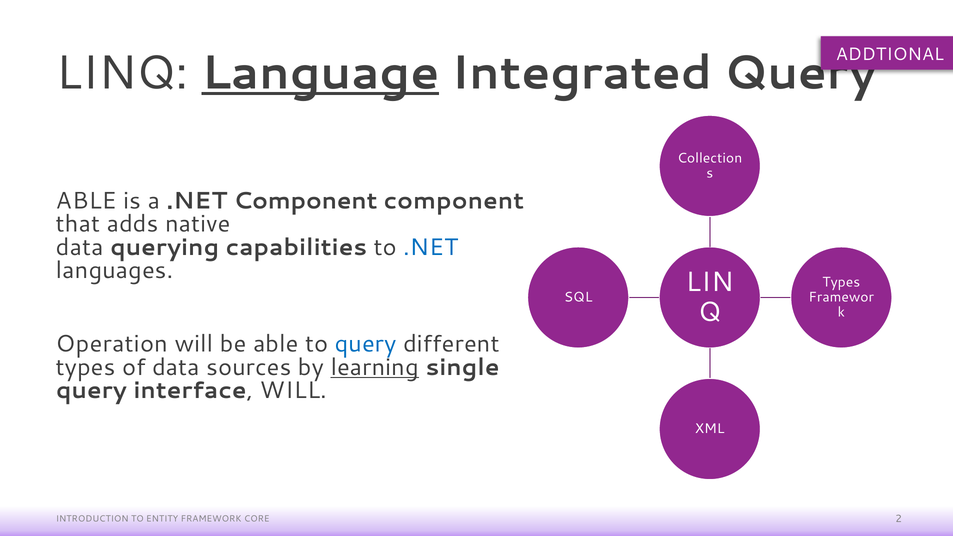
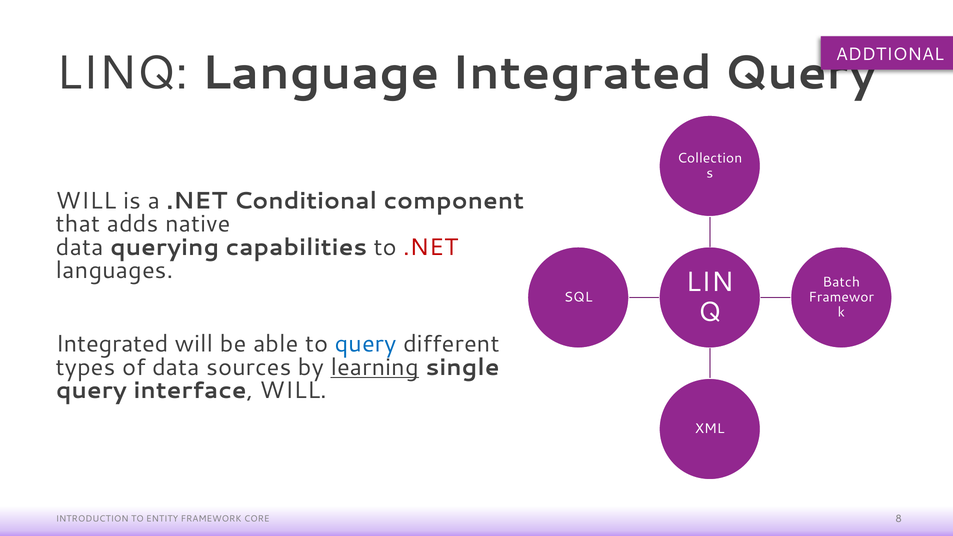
Language underline: present -> none (320, 73)
ABLE: ABLE -> WILL (86, 201)
.NET Component: Component -> Conditional (305, 201)
.NET colour: blue -> red (431, 247)
Types: Types -> Batch (841, 282)
Operation: Operation -> Integrated (112, 344)
2: 2 -> 8 (899, 519)
